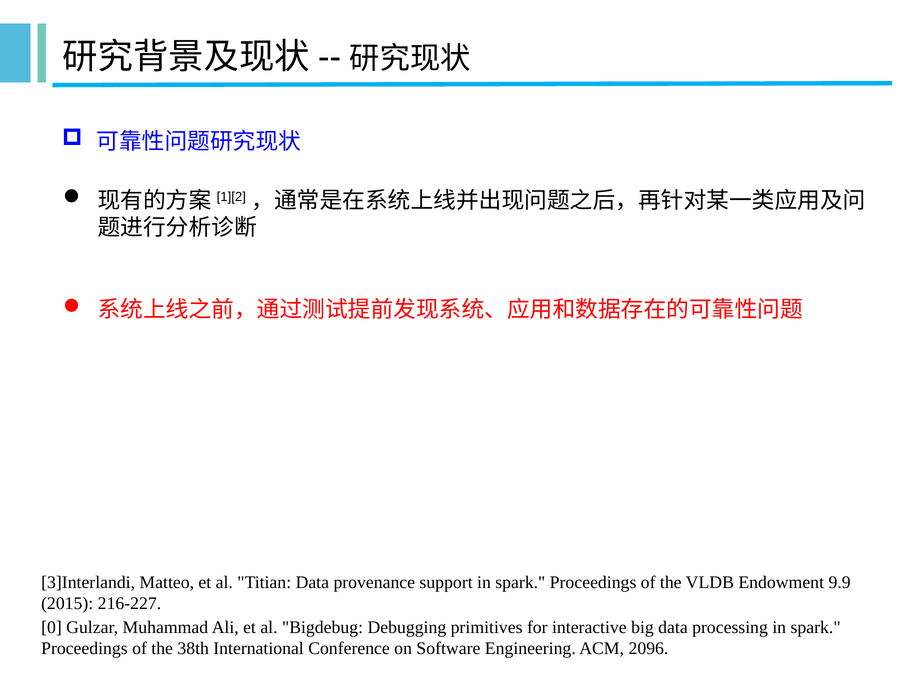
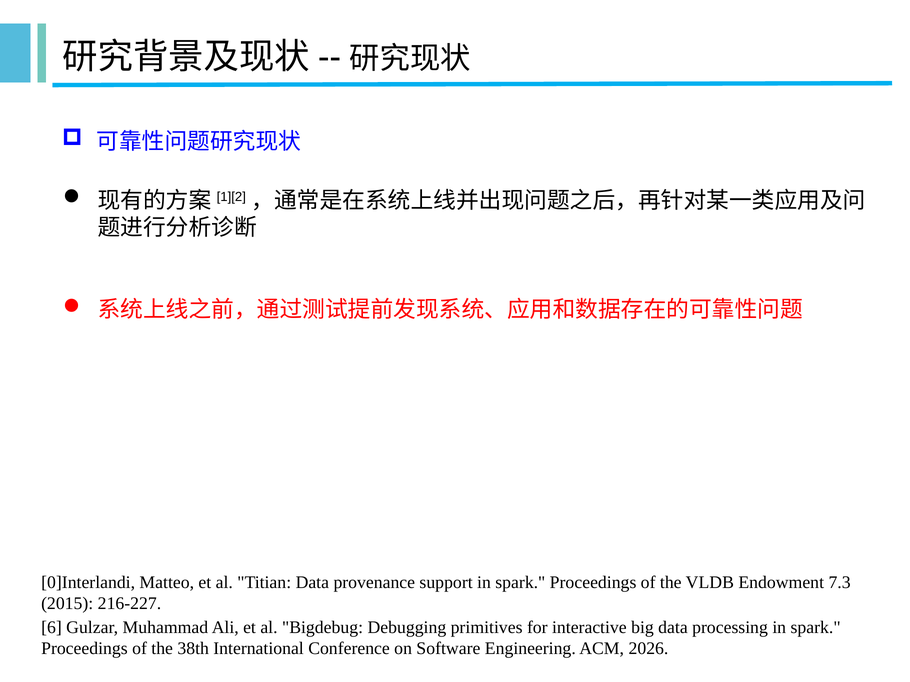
3]Interlandi: 3]Interlandi -> 0]Interlandi (88, 583)
9.9: 9.9 -> 7.3 (840, 583)
0: 0 -> 6 (52, 628)
2096: 2096 -> 2026 (648, 649)
